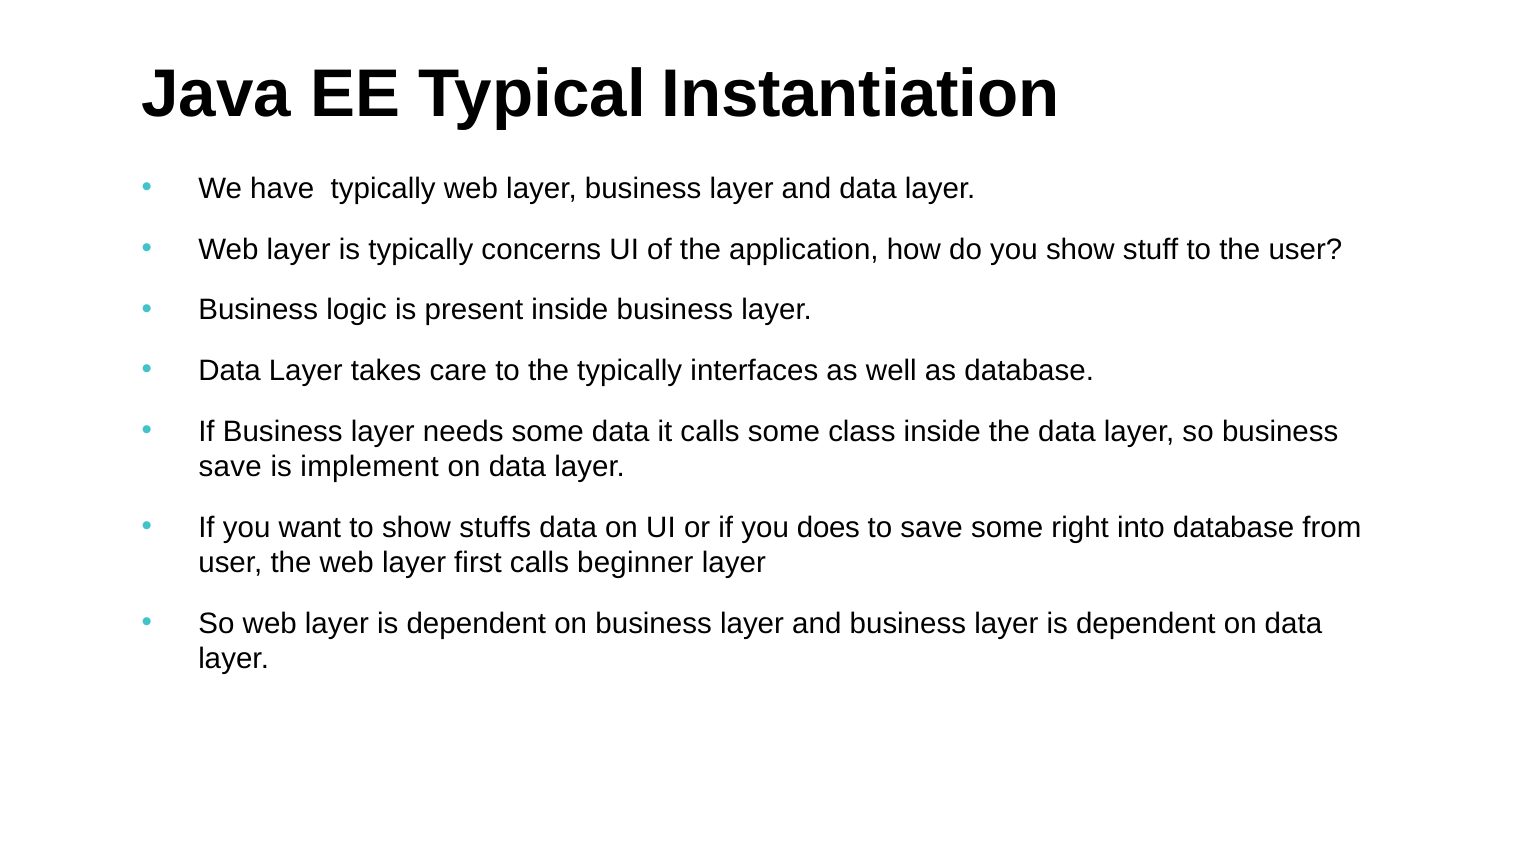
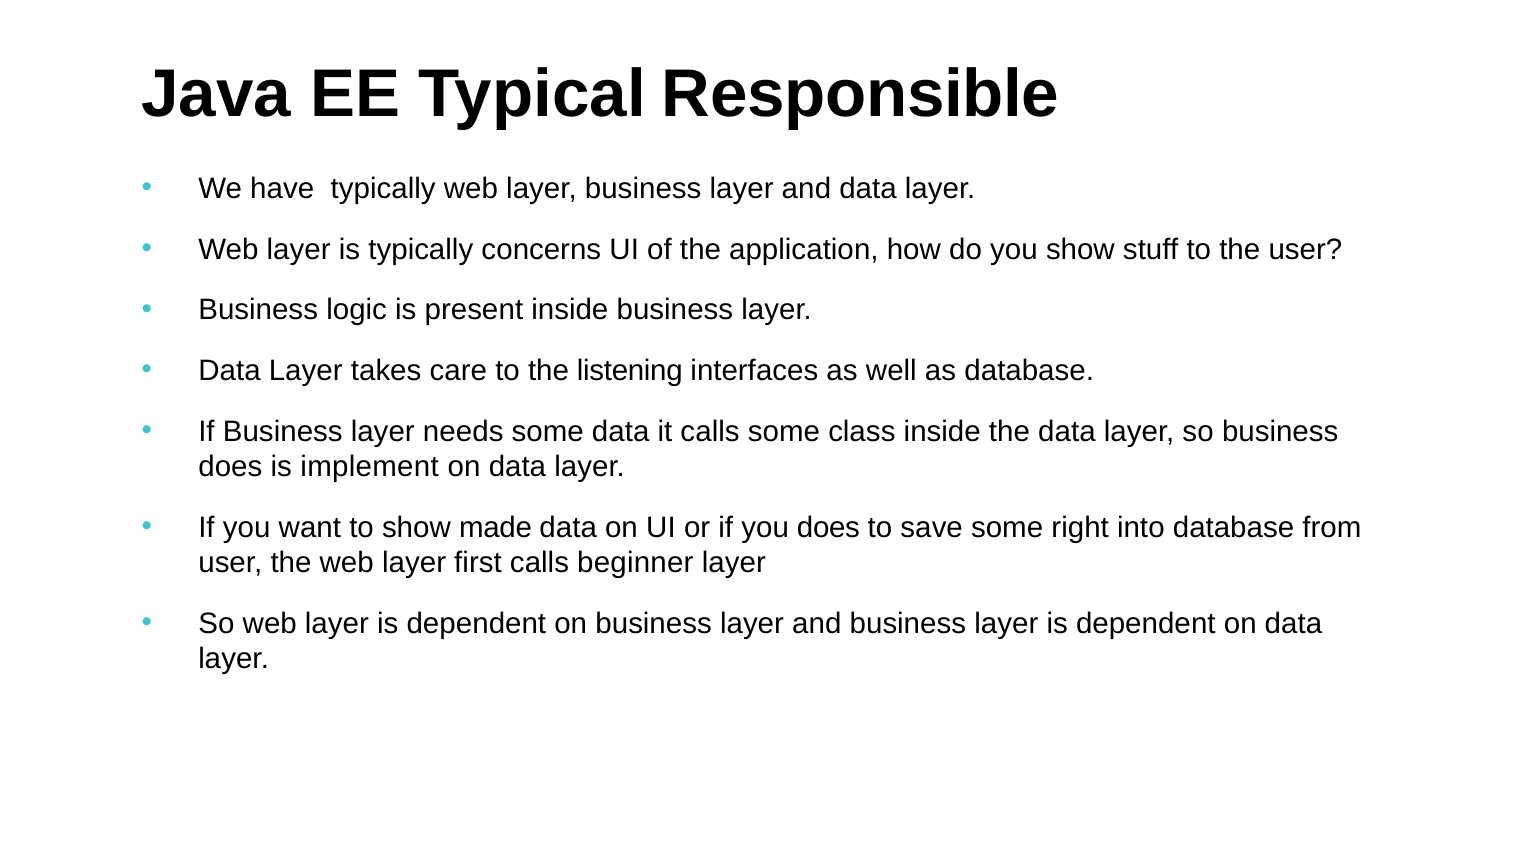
Instantiation: Instantiation -> Responsible (861, 94)
the typically: typically -> listening (630, 371)
save: save -> does (230, 467)
stuffs: stuffs -> made (495, 527)
